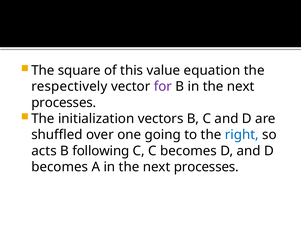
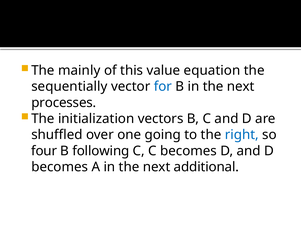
square: square -> mainly (79, 70)
respectively: respectively -> sequentially (69, 86)
for colour: purple -> blue (163, 86)
acts: acts -> four (44, 151)
processes: processes -> additional (206, 167)
